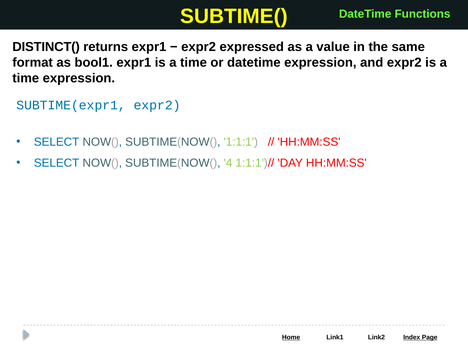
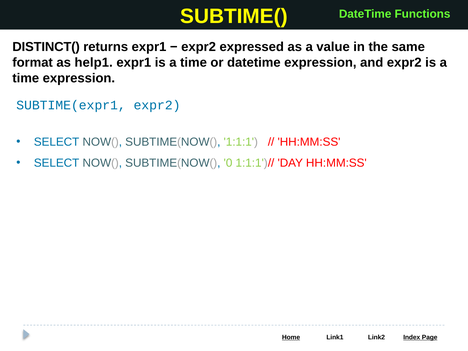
bool1: bool1 -> help1 (94, 63)
4: 4 -> 0 (228, 163)
